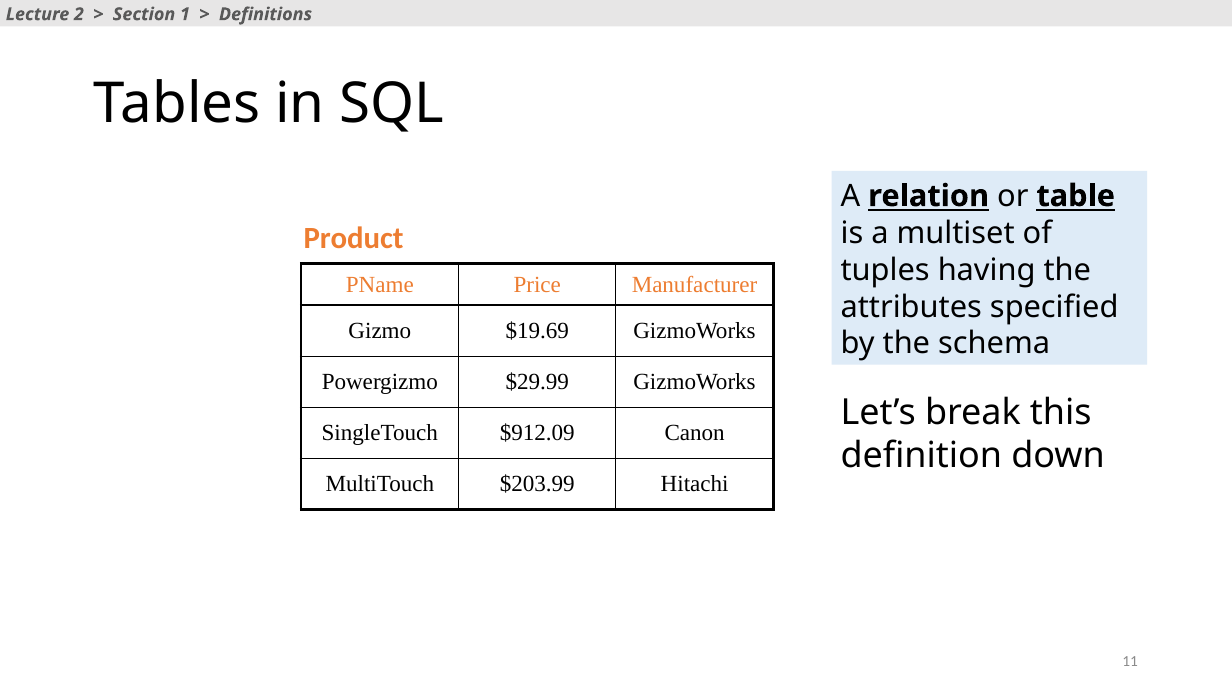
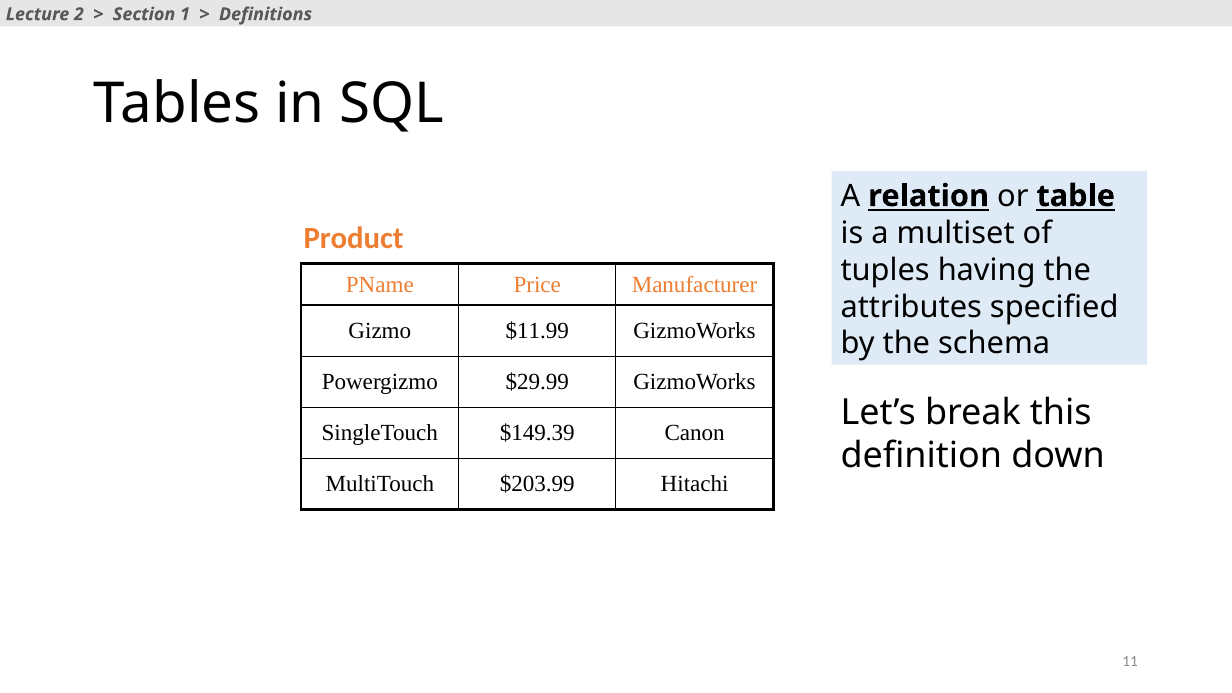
$19.69: $19.69 -> $11.99 (537, 331)
$912.09: $912.09 -> $149.39 (537, 433)
